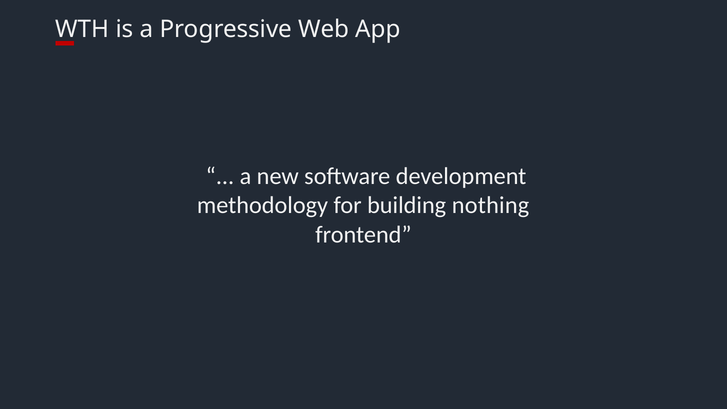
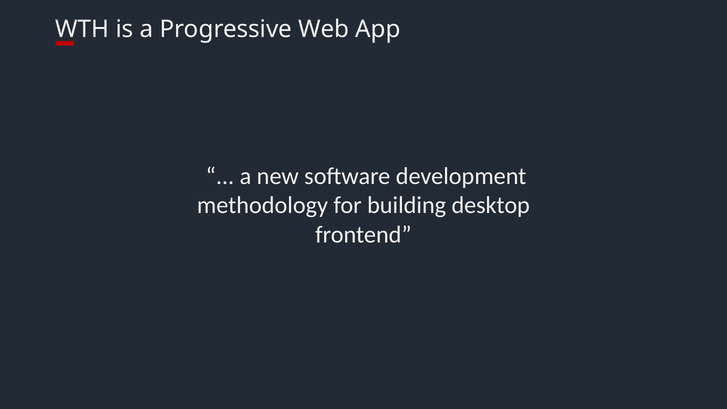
nothing: nothing -> desktop (491, 205)
